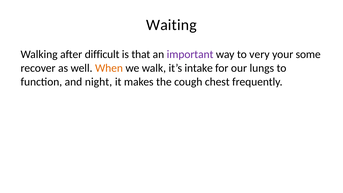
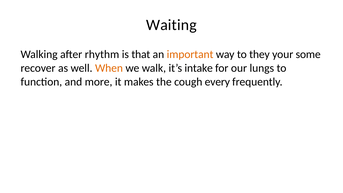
difficult: difficult -> rhythm (102, 54)
important colour: purple -> orange (190, 54)
very: very -> they (260, 54)
night: night -> more (99, 82)
chest: chest -> every (217, 82)
